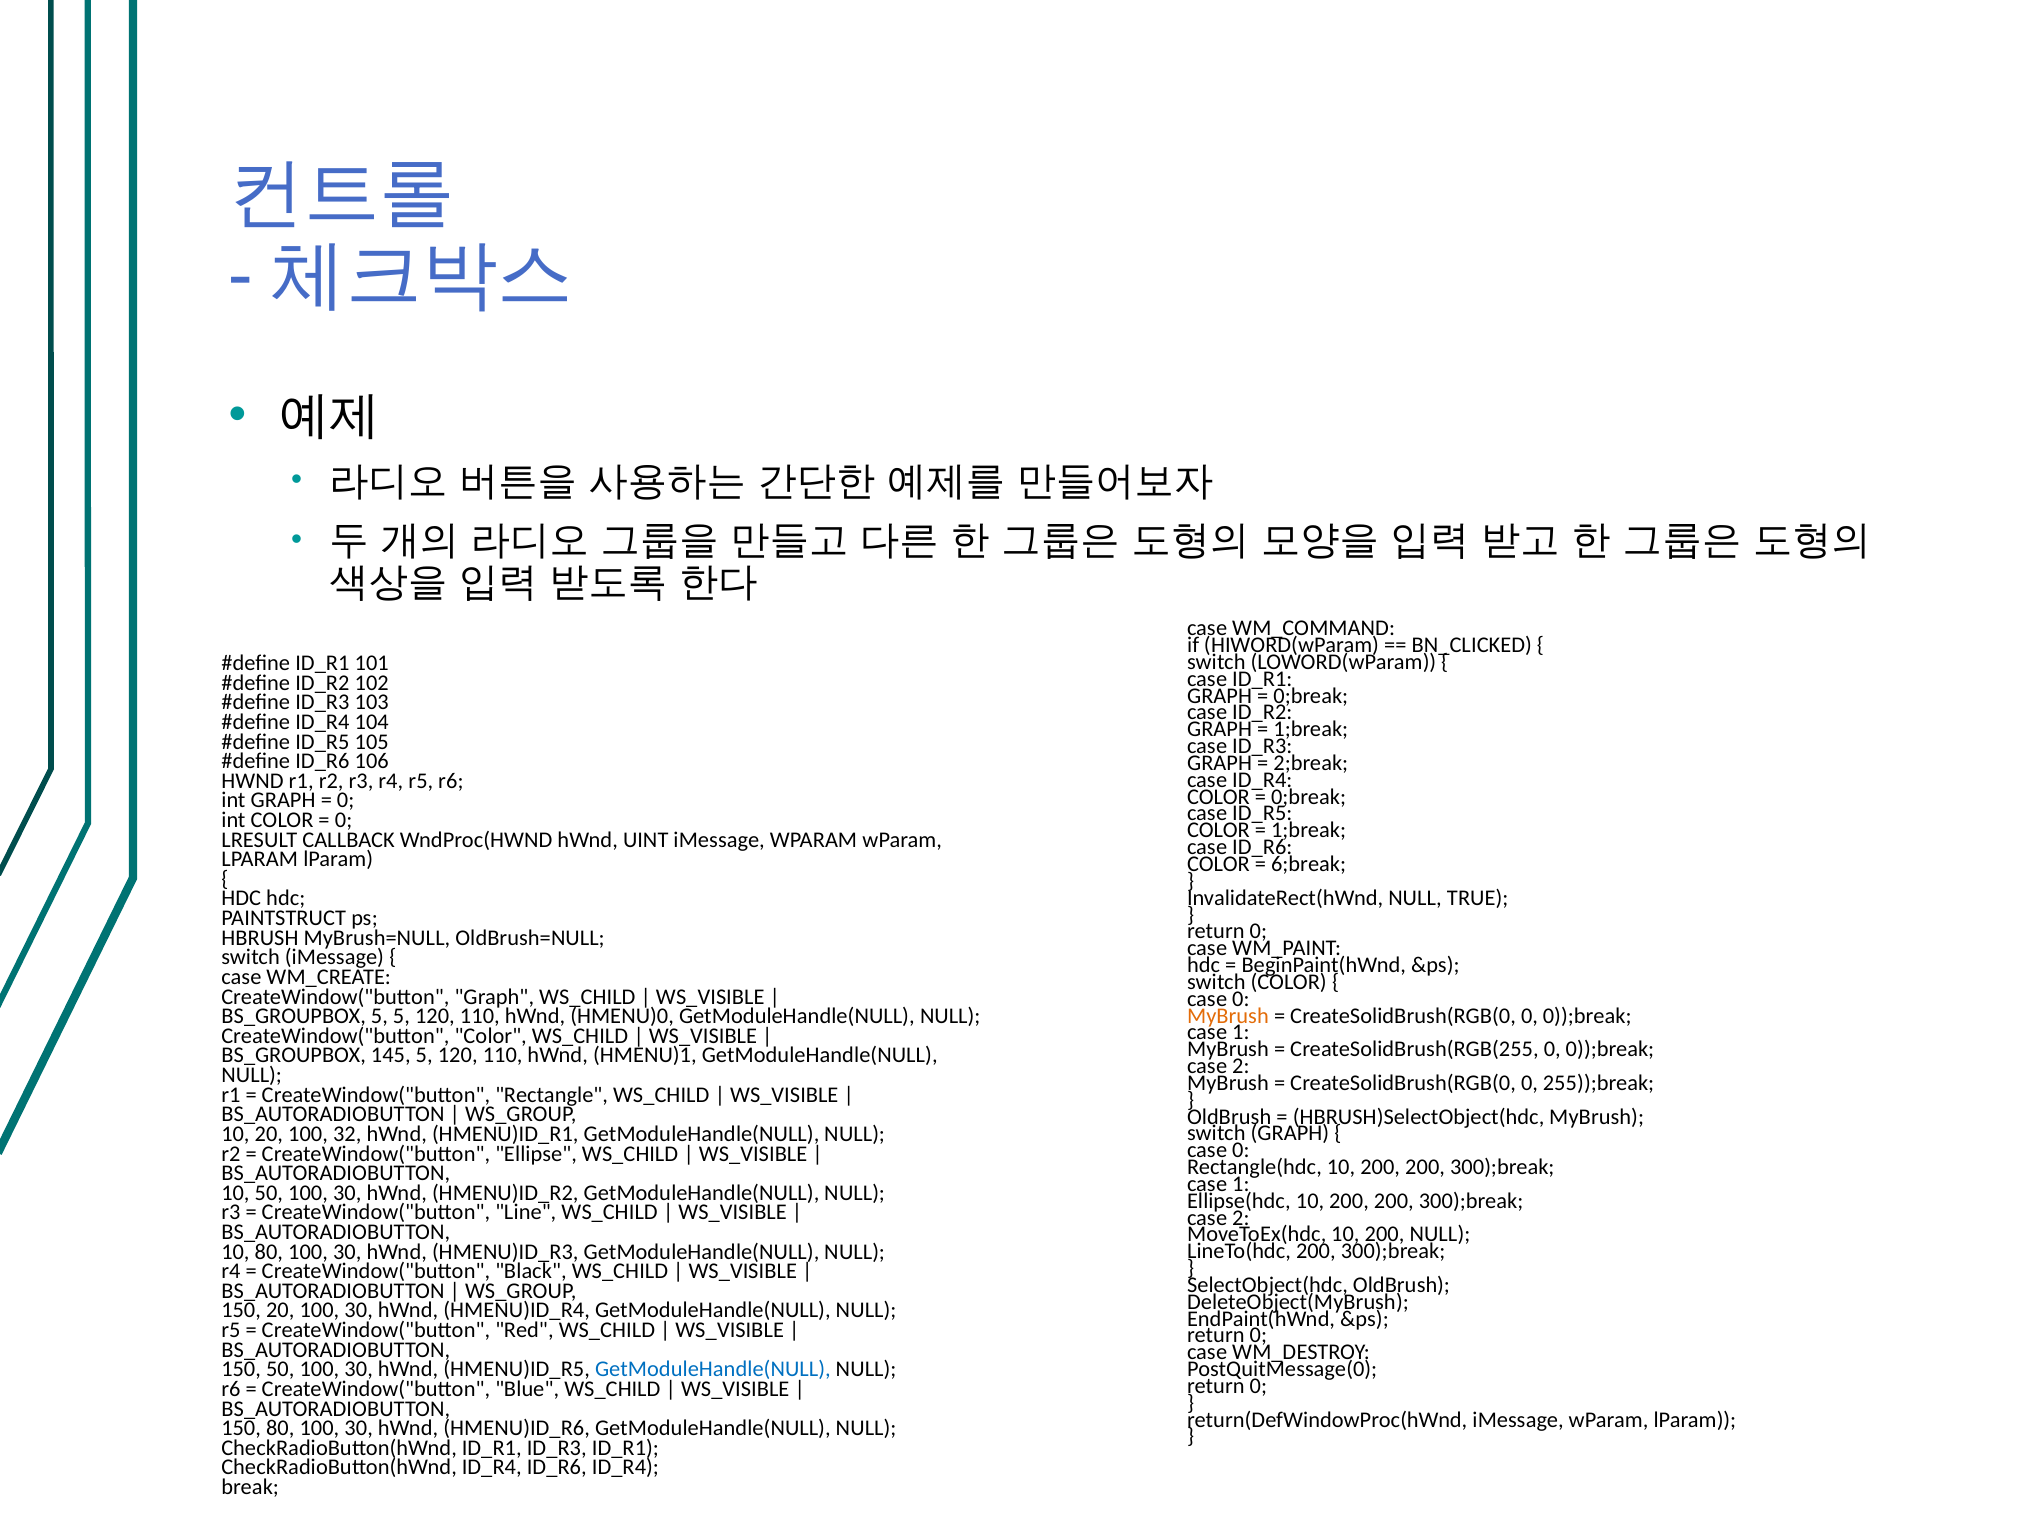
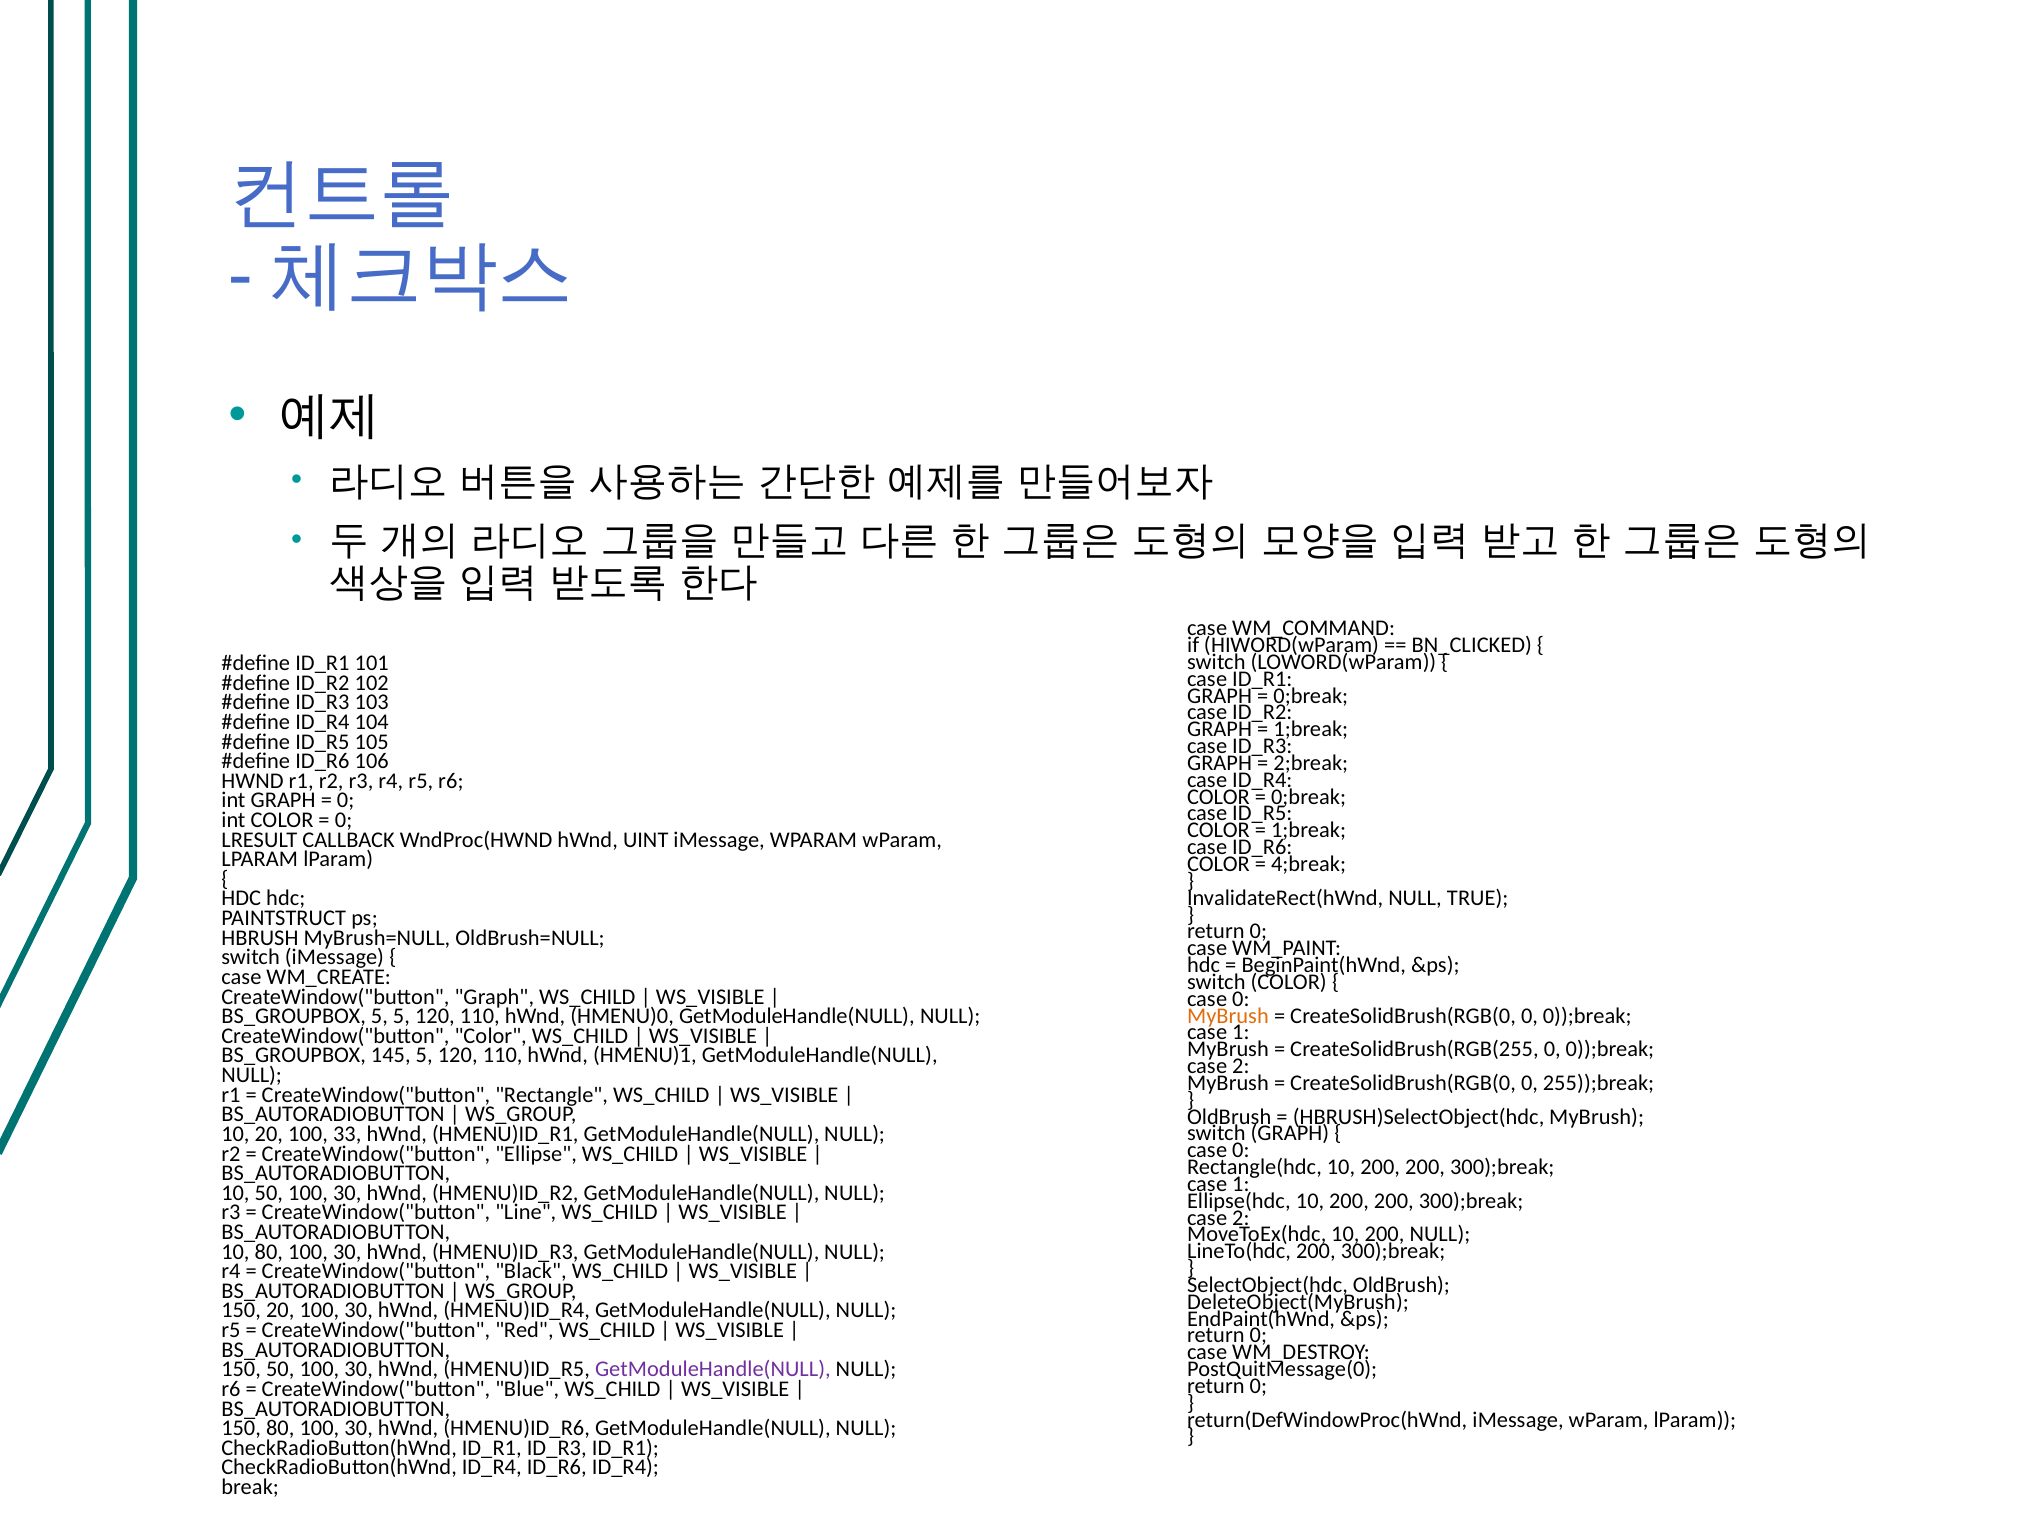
6;break: 6;break -> 4;break (1309, 864)
32: 32 -> 33 (347, 1134)
GetModuleHandle(NULL colour: blue -> purple (713, 1369)
